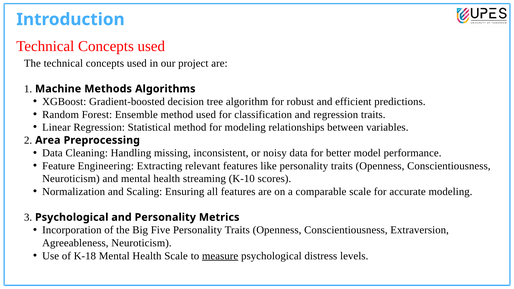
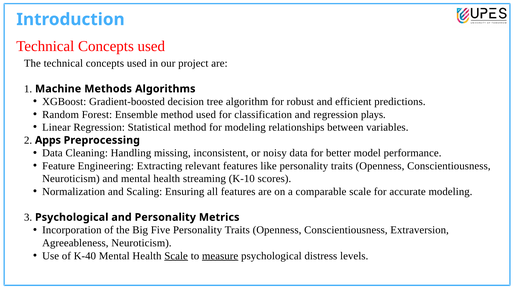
regression traits: traits -> plays (373, 115)
Area: Area -> Apps (48, 140)
K-18: K-18 -> K-40 (85, 256)
Scale underline: none -> present (176, 256)
